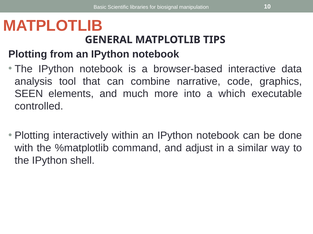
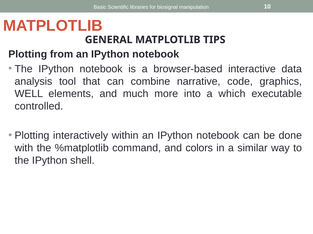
SEEN: SEEN -> WELL (29, 94)
adjust: adjust -> colors (199, 148)
